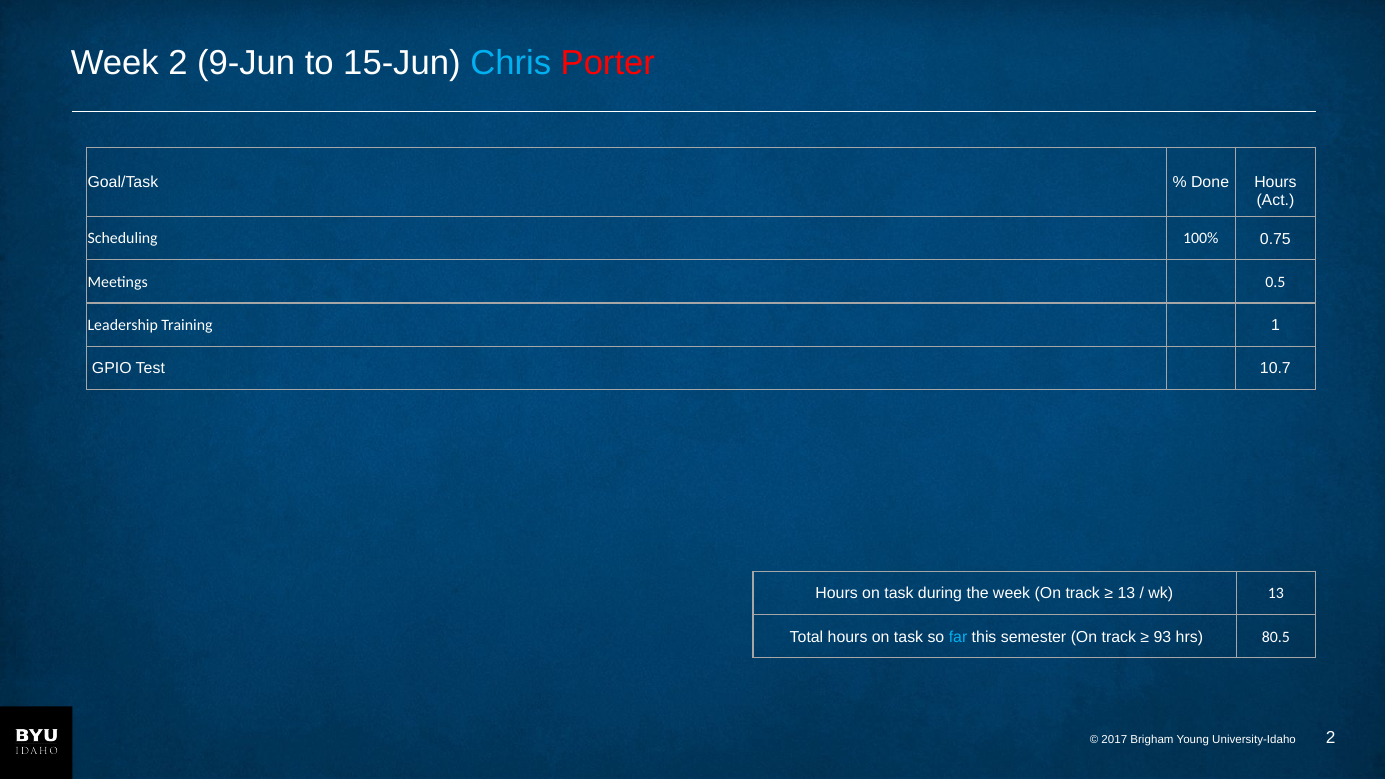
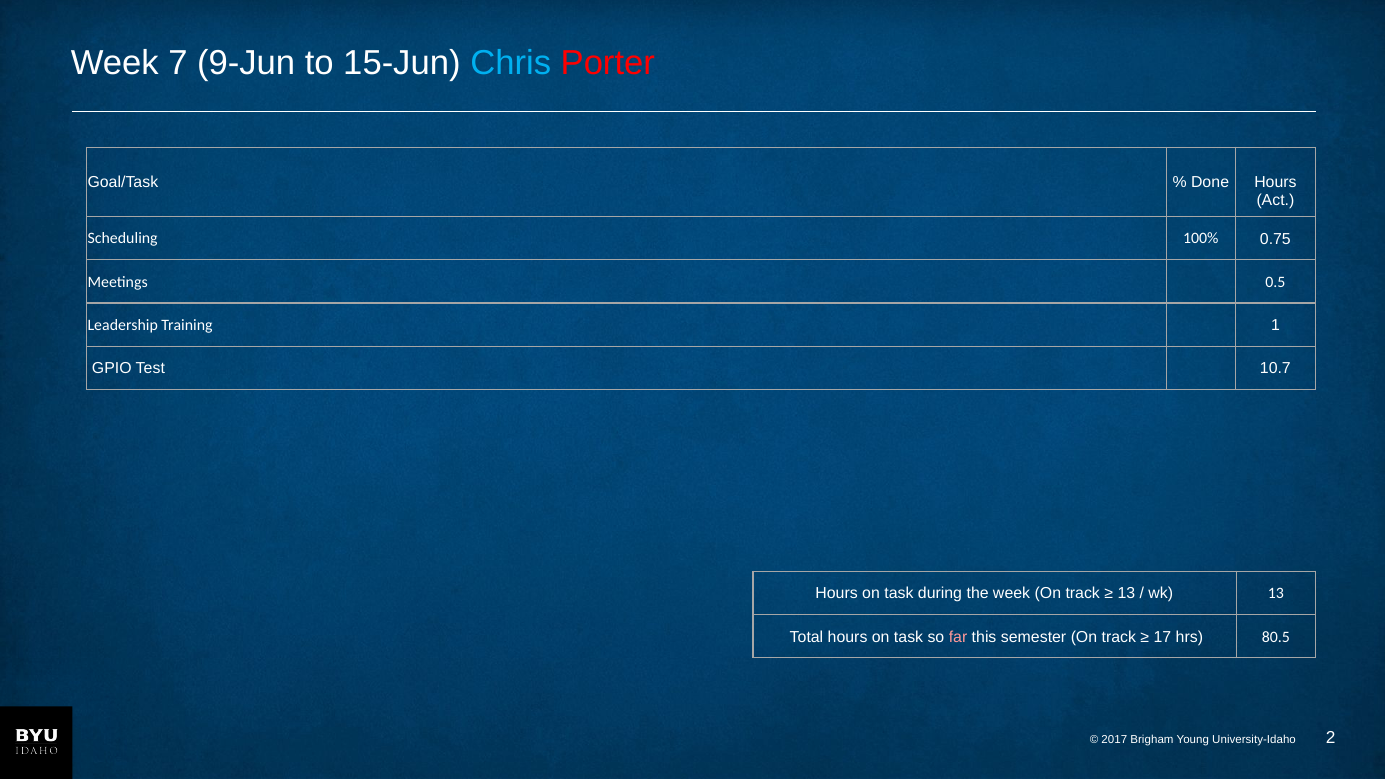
Week 2: 2 -> 7 (178, 63)
far colour: light blue -> pink (958, 637)
93: 93 -> 17 (1162, 637)
